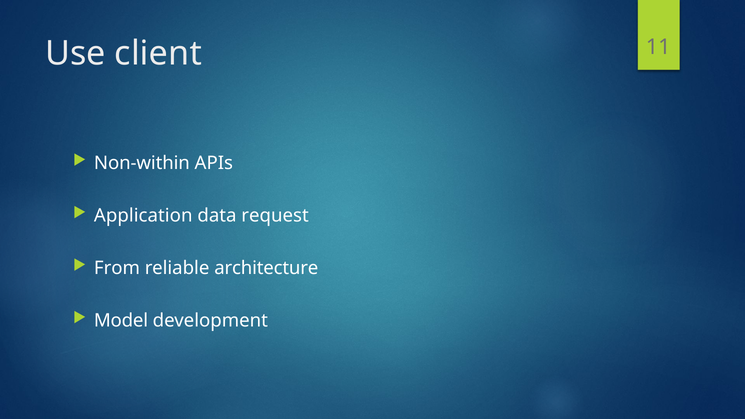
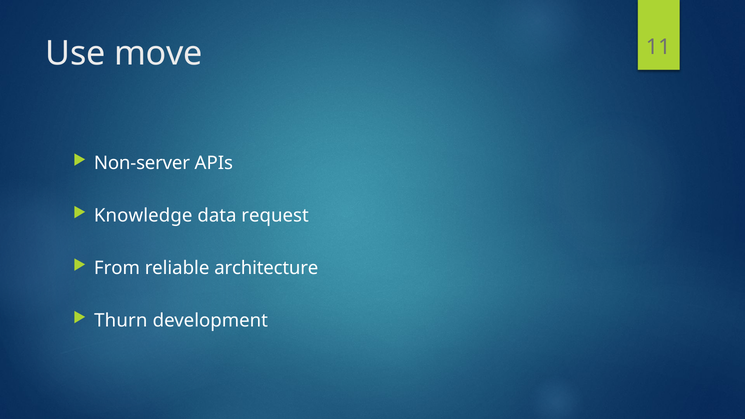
client: client -> move (158, 53)
Non-within: Non-within -> Non-server (142, 163)
Application: Application -> Knowledge (143, 216)
Model: Model -> Thurn (121, 320)
